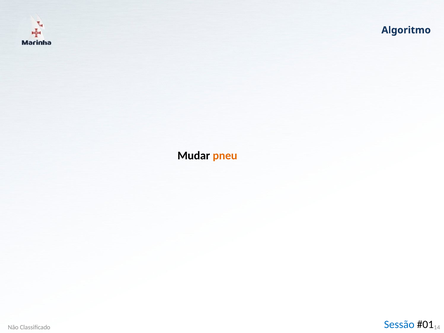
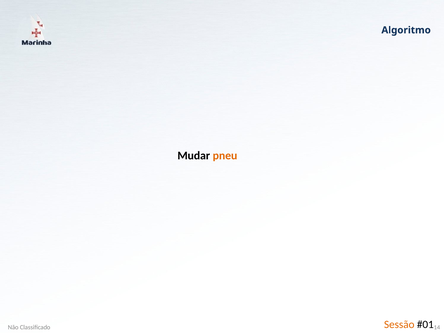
Sessão colour: blue -> orange (399, 325)
